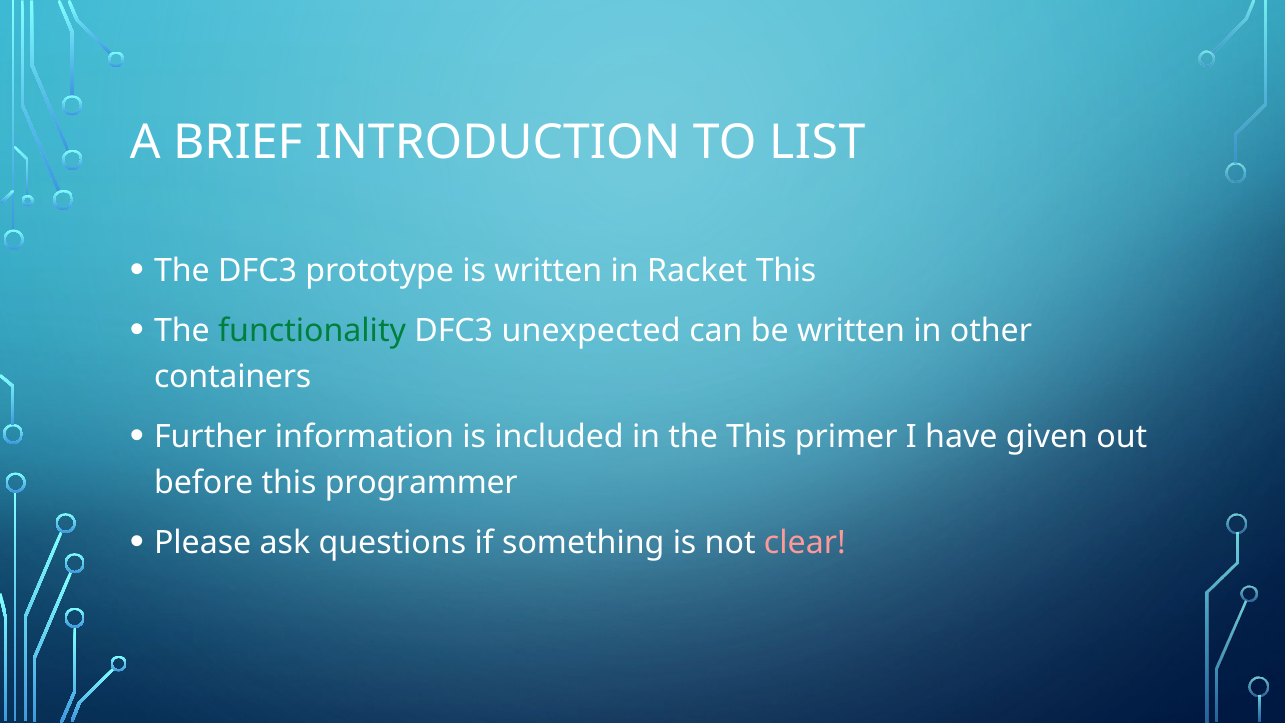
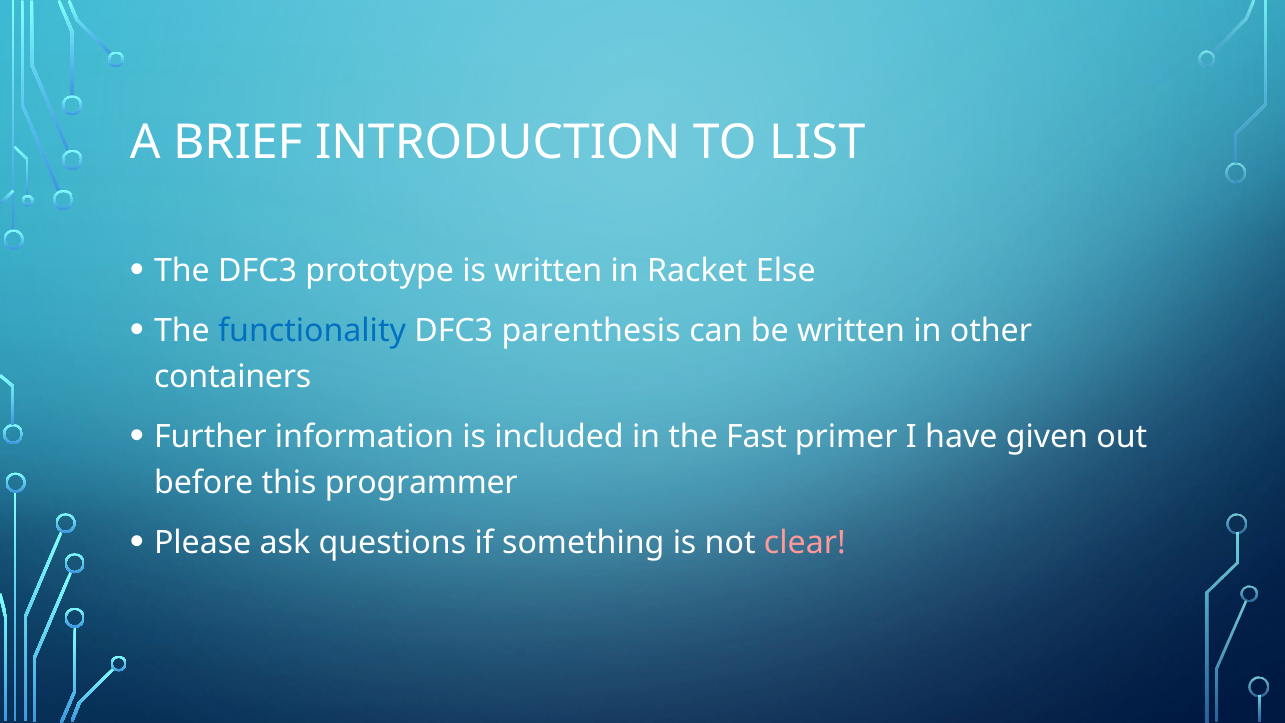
Racket This: This -> Else (786, 271)
functionality colour: green -> blue (312, 331)
unexpected: unexpected -> parenthesis (591, 331)
the This: This -> Fast (757, 437)
